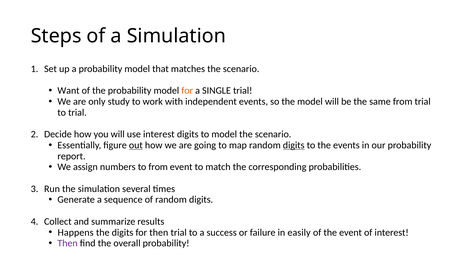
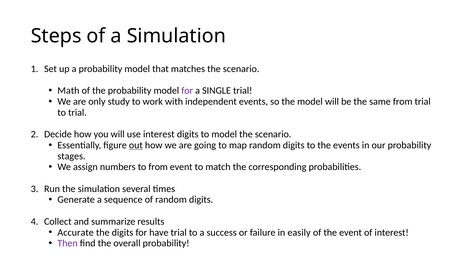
Want: Want -> Math (68, 91)
for colour: orange -> purple (187, 91)
digits underline: present -> none (294, 145)
report: report -> stages (71, 156)
Happens: Happens -> Accurate (76, 233)
for then: then -> have (159, 233)
